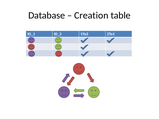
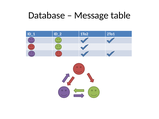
Creation: Creation -> Message (91, 15)
